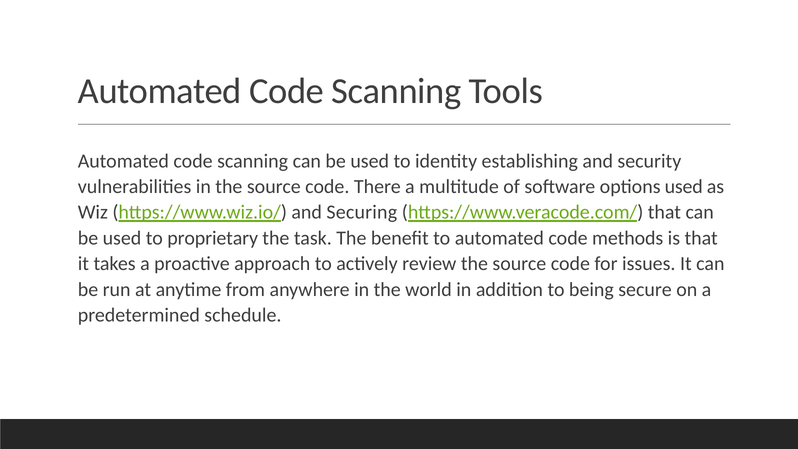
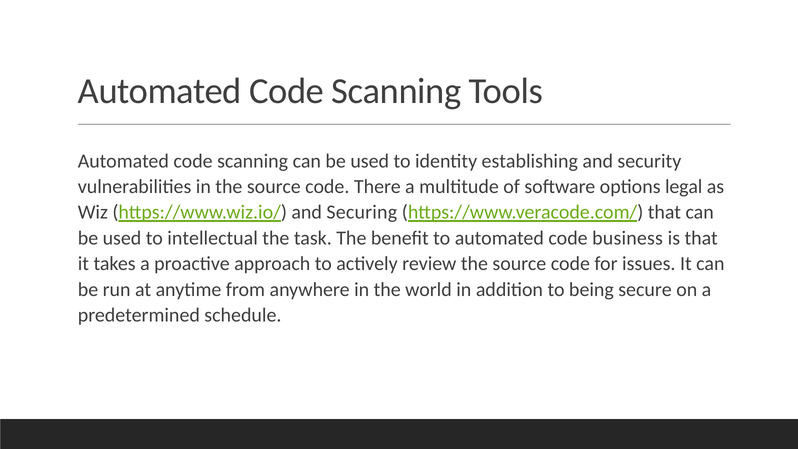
options used: used -> legal (684, 187)
proprietary: proprietary -> intellectual (213, 238)
methods: methods -> business (628, 238)
